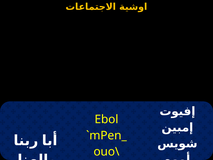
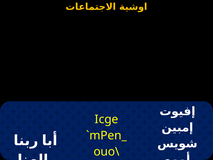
Ebol: Ebol -> Icge (106, 119)
